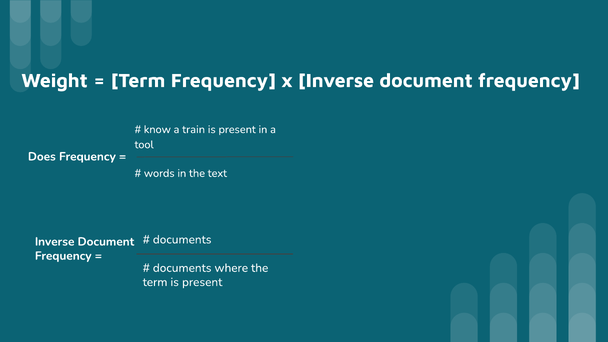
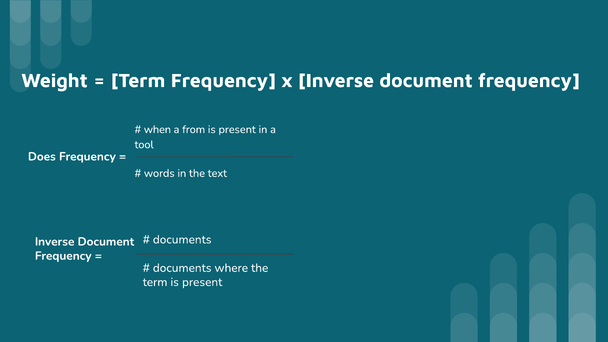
know: know -> when (157, 129)
train: train -> from (194, 129)
